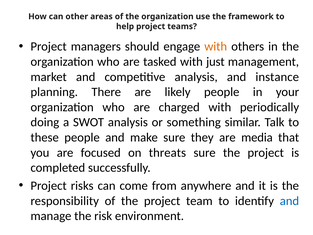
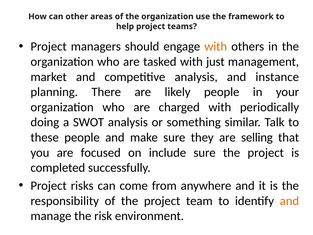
media: media -> selling (257, 137)
threats: threats -> include (167, 152)
and colour: blue -> orange (289, 201)
